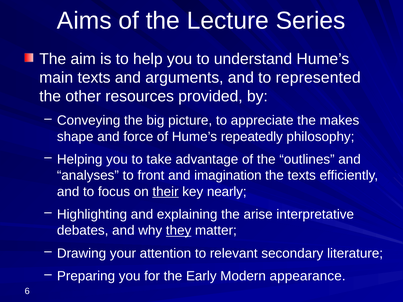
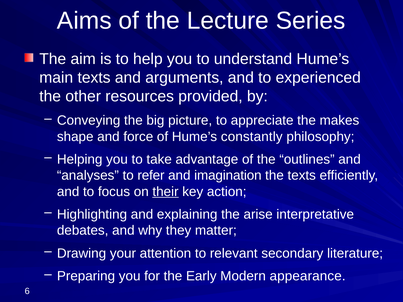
represented: represented -> experienced (318, 78)
repeatedly: repeatedly -> constantly (252, 137)
front: front -> refer (151, 176)
nearly: nearly -> action (227, 192)
they underline: present -> none (179, 231)
